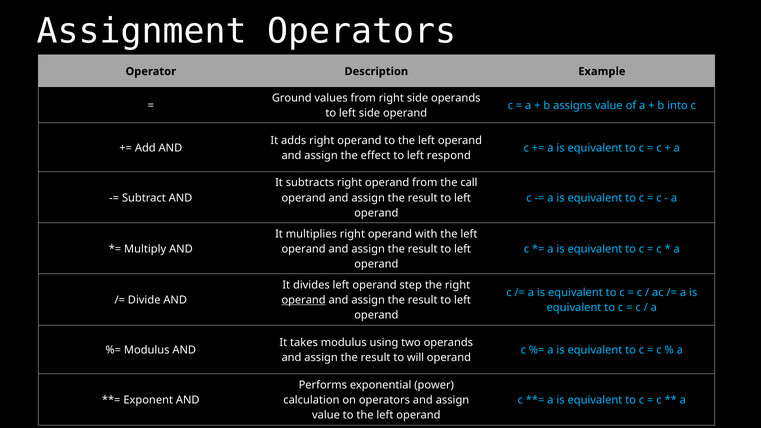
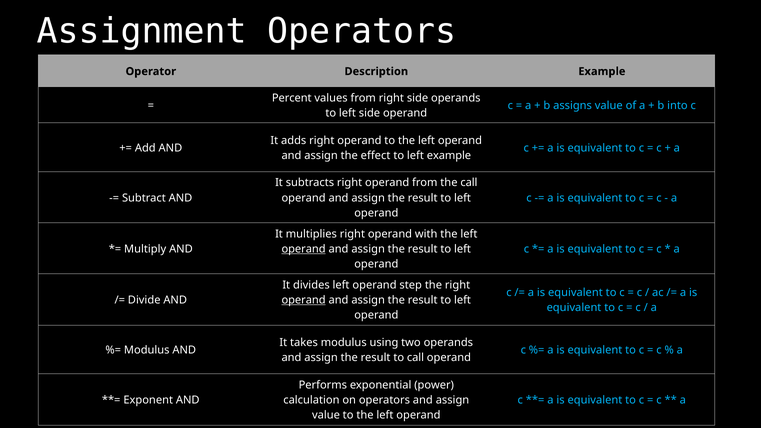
Ground: Ground -> Percent (292, 98)
left respond: respond -> example (449, 156)
operand underline: none -> present (304, 249)
to will: will -> call (415, 358)
